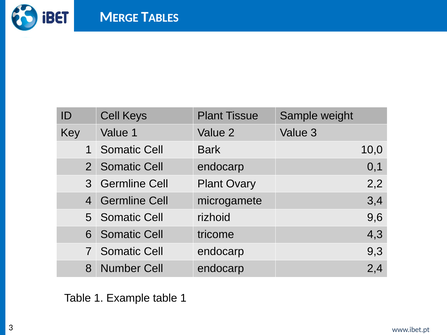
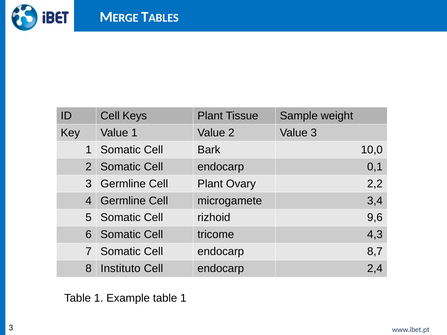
9,3: 9,3 -> 8,7 (375, 252)
Number: Number -> Instituto (121, 269)
